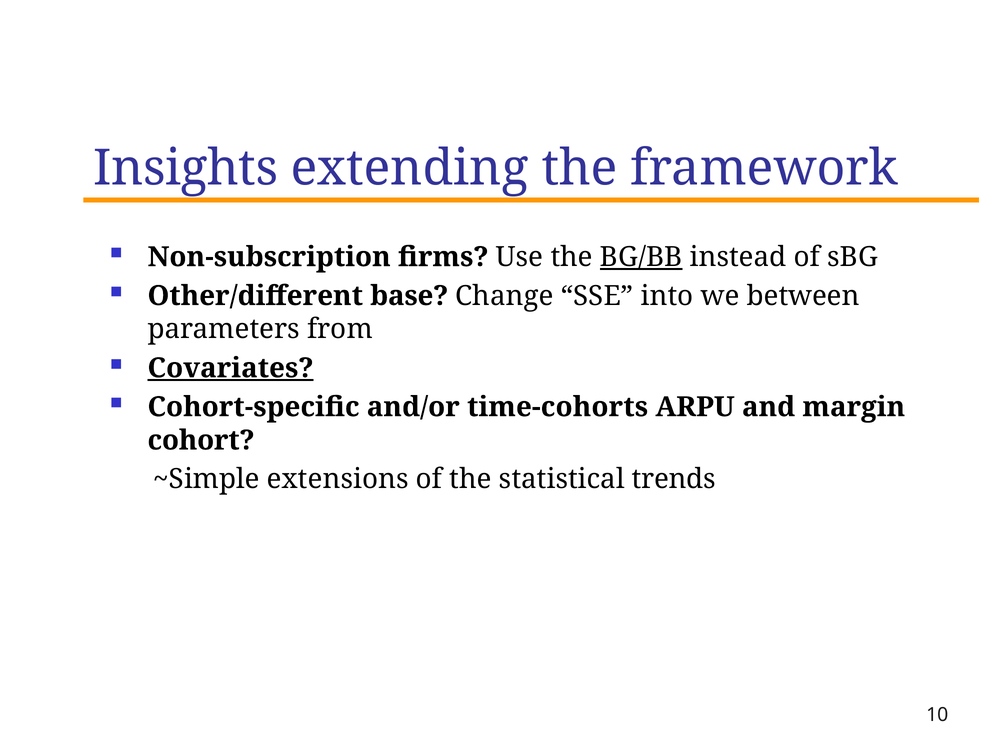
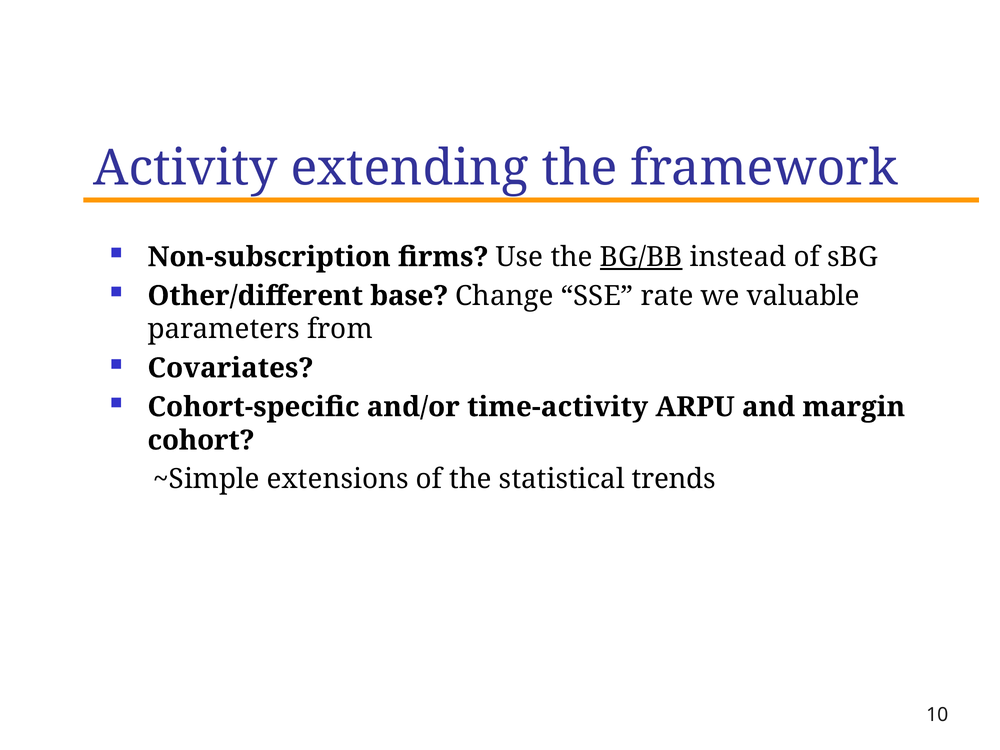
Insights: Insights -> Activity (185, 168)
into: into -> rate (667, 296)
between: between -> valuable (803, 296)
Covariates underline: present -> none (231, 368)
time-cohorts: time-cohorts -> time-activity (558, 407)
